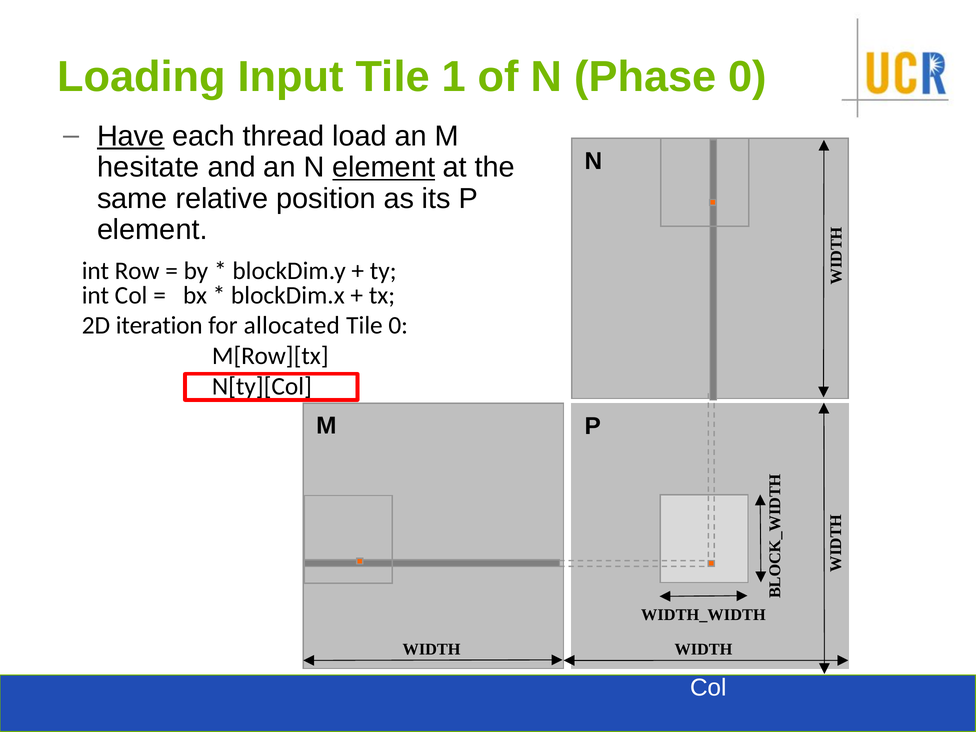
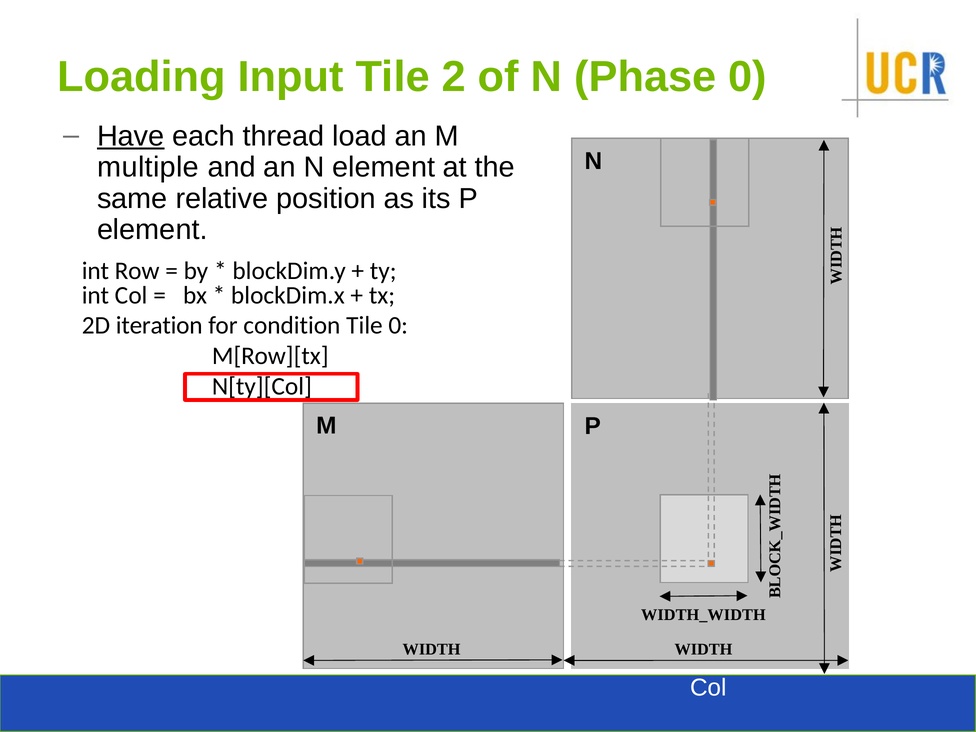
1: 1 -> 2 (454, 77)
hesitate: hesitate -> multiple (148, 167)
element underline: present -> none (384, 167)
allocated: allocated -> condition (292, 326)
